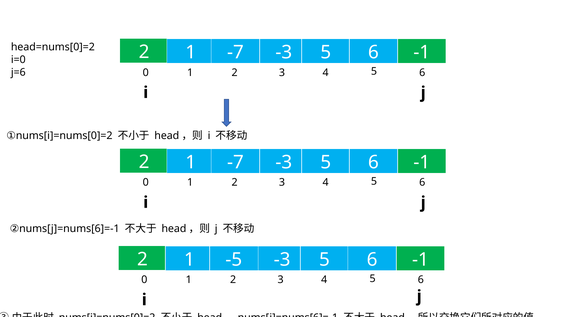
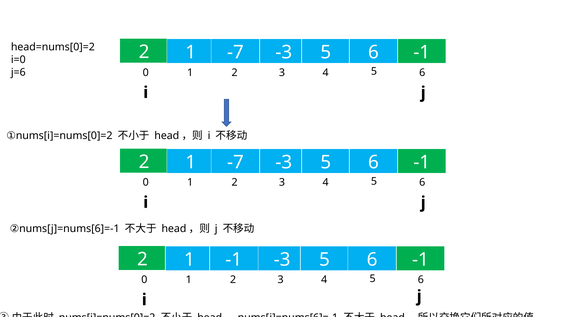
1 -5: -5 -> -1 (234, 259)
